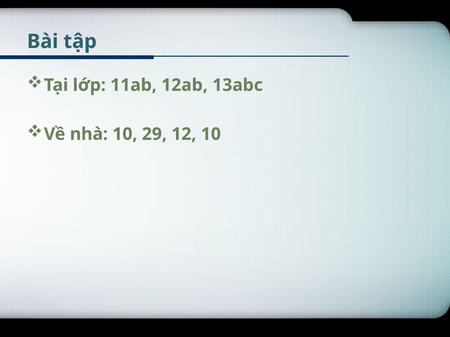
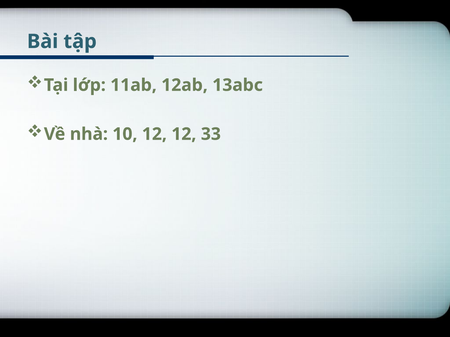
10 29: 29 -> 12 (154, 134)
12 10: 10 -> 33 (211, 134)
